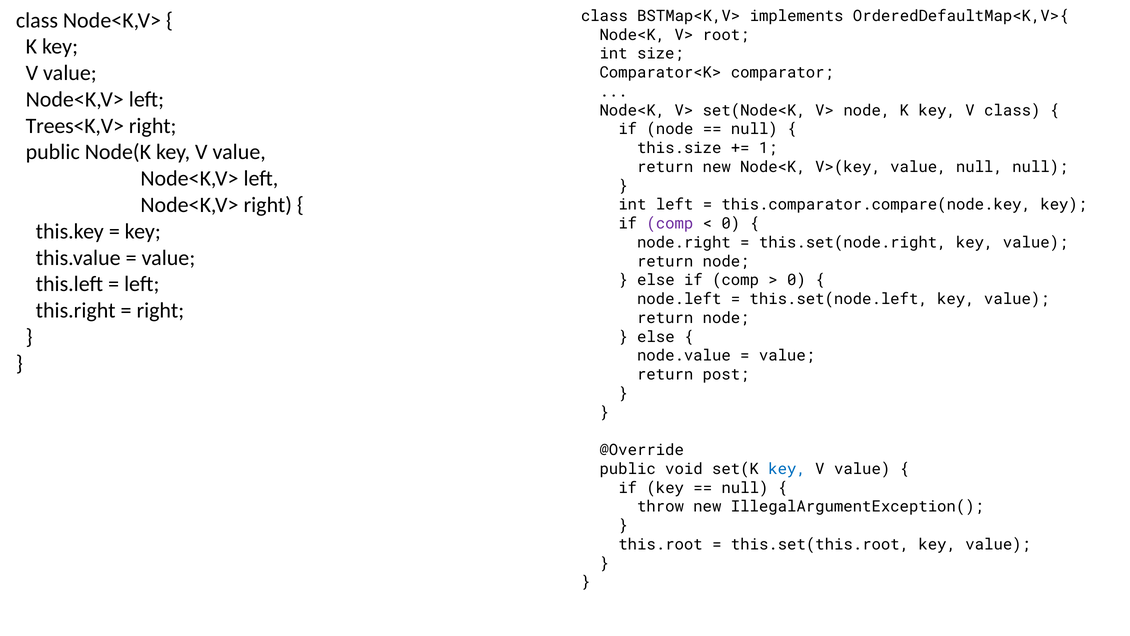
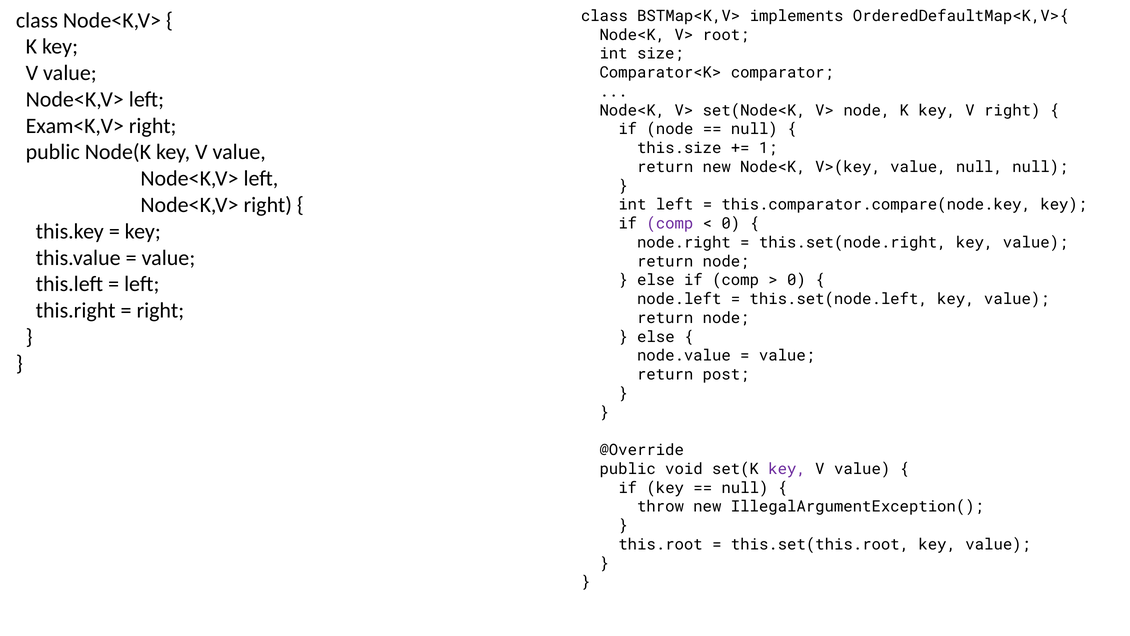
V class: class -> right (1012, 110)
Trees<K,V>: Trees<K,V> -> Exam<K,V> (75, 126)
key colour: blue -> purple (787, 469)
